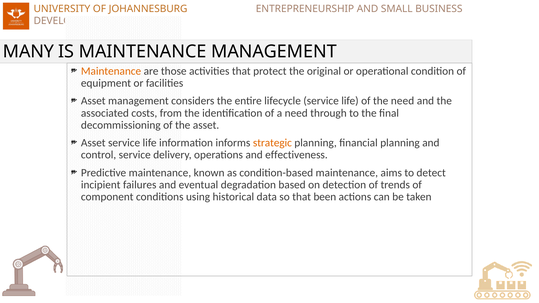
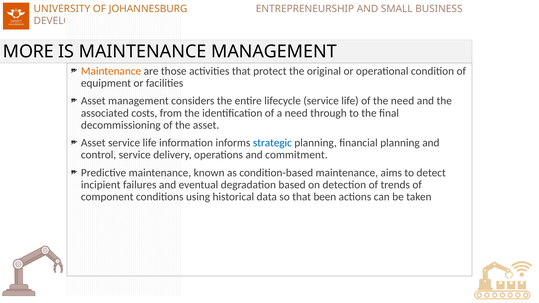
MANY: MANY -> MORE (28, 51)
strategic colour: orange -> blue (272, 143)
effectiveness: effectiveness -> commitment (296, 155)
